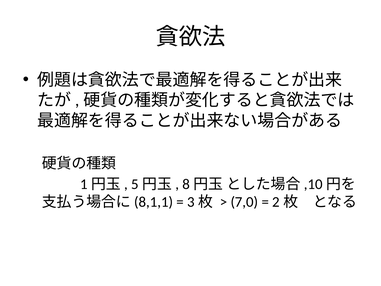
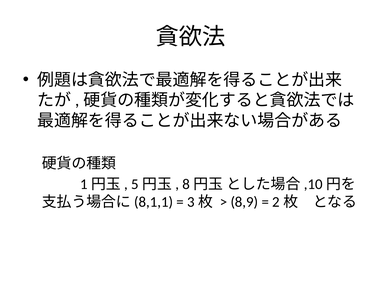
7,0: 7,0 -> 8,9 (244, 202)
